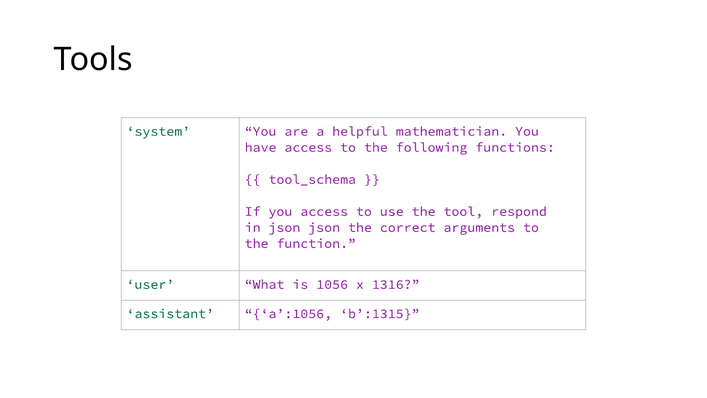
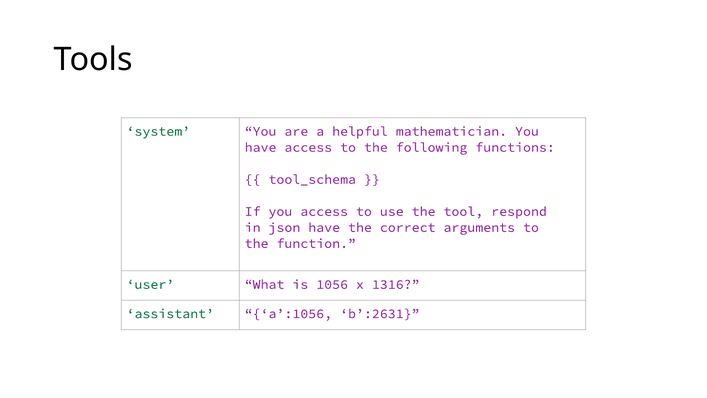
json json: json -> have (324, 227)
b’:1315: b’:1315 -> b’:2631 (380, 313)
